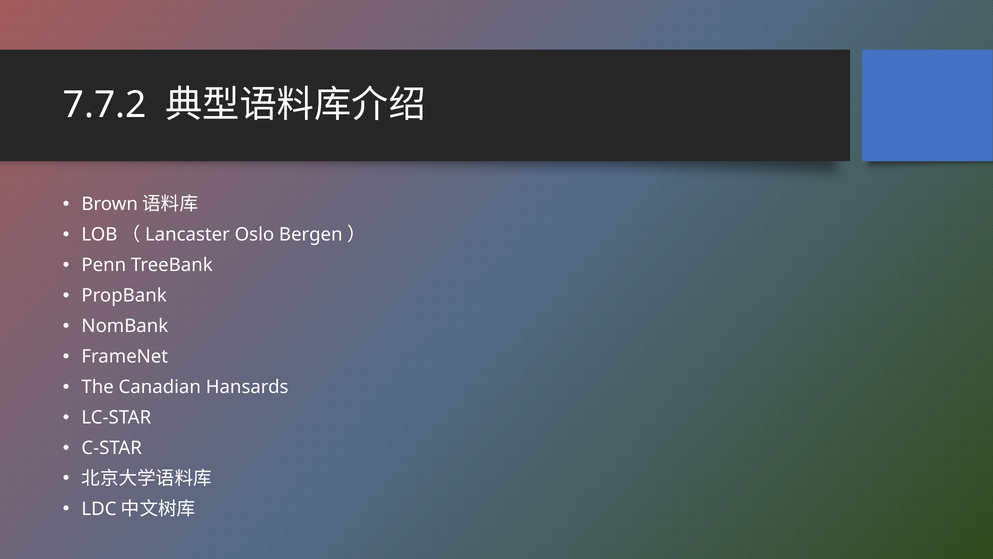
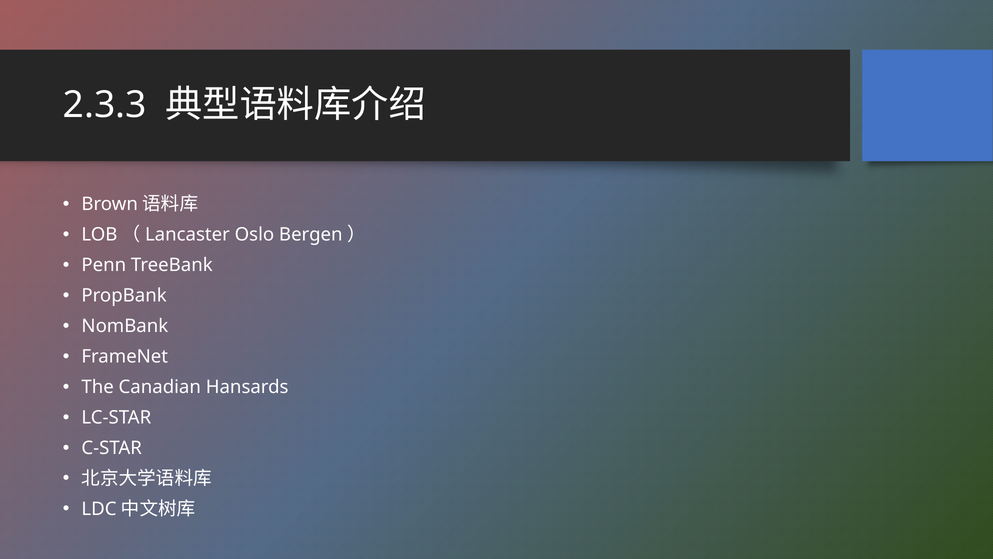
7.7.2: 7.7.2 -> 2.3.3 (105, 105)
